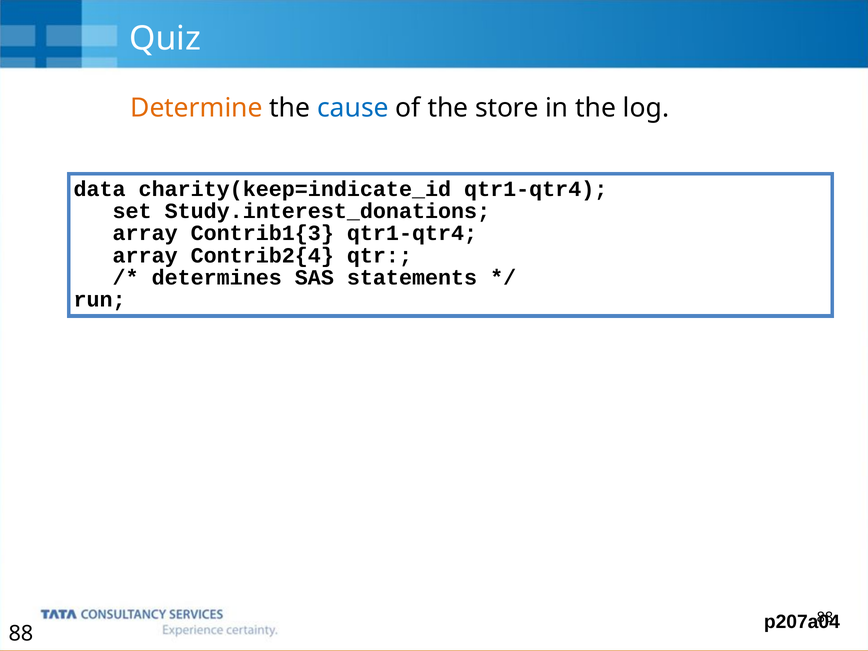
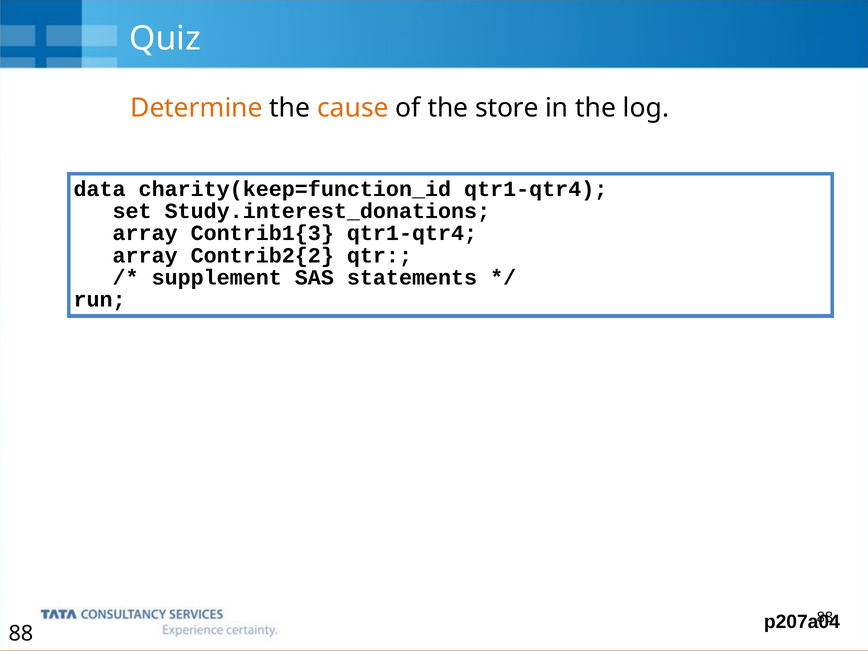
cause colour: blue -> orange (353, 108)
charity(keep=indicate_id: charity(keep=indicate_id -> charity(keep=function_id (295, 189)
Contrib2{4: Contrib2{4 -> Contrib2{2 (262, 255)
determines: determines -> supplement (217, 278)
